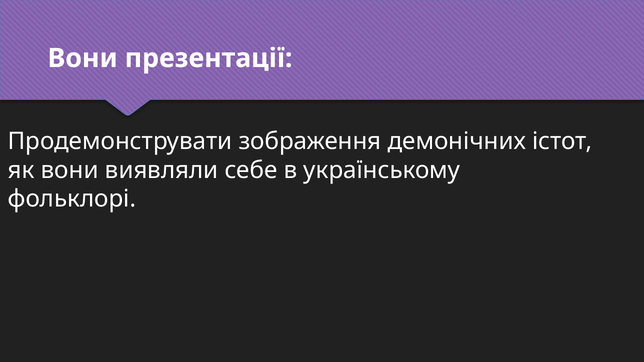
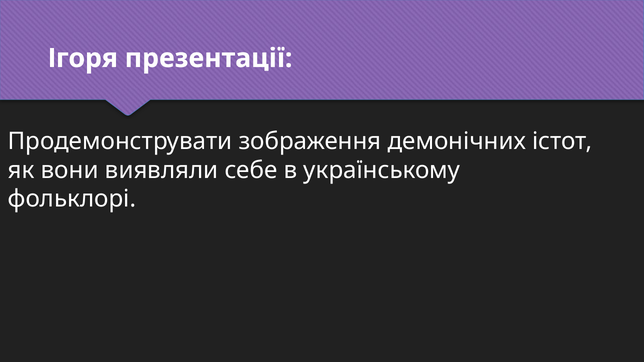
Вони: Вони -> Ігоря (83, 58)
